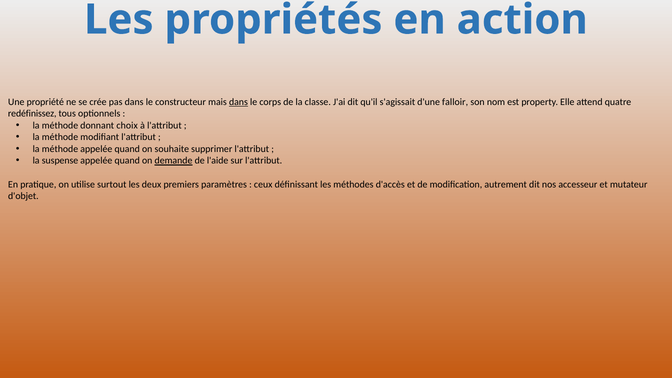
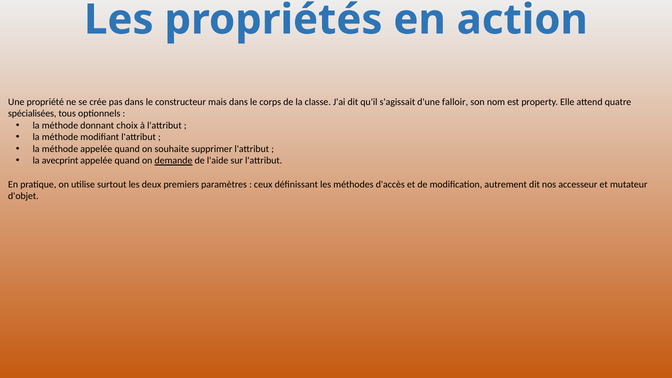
dans underline: present -> none (238, 102)
redéfinissez: redéfinissez -> spécialisées (32, 114)
suspense: suspense -> avecprint (60, 161)
